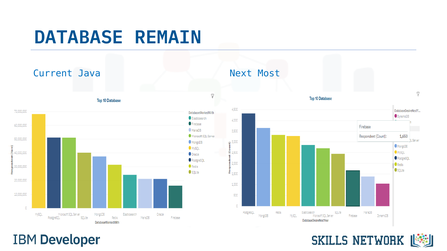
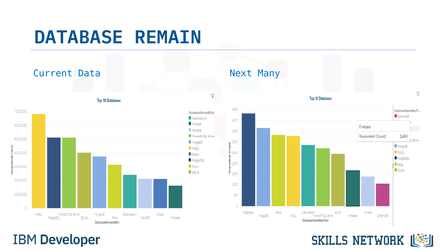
Java: Java -> Data (89, 74)
Most: Most -> Many (269, 74)
